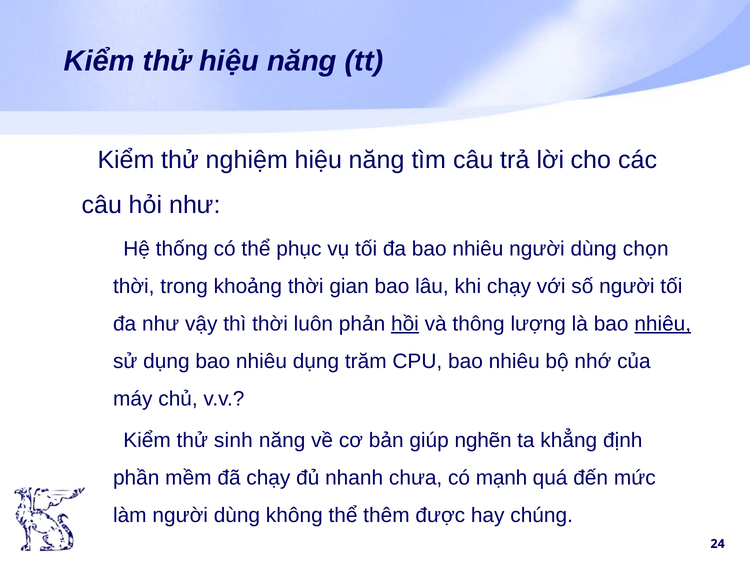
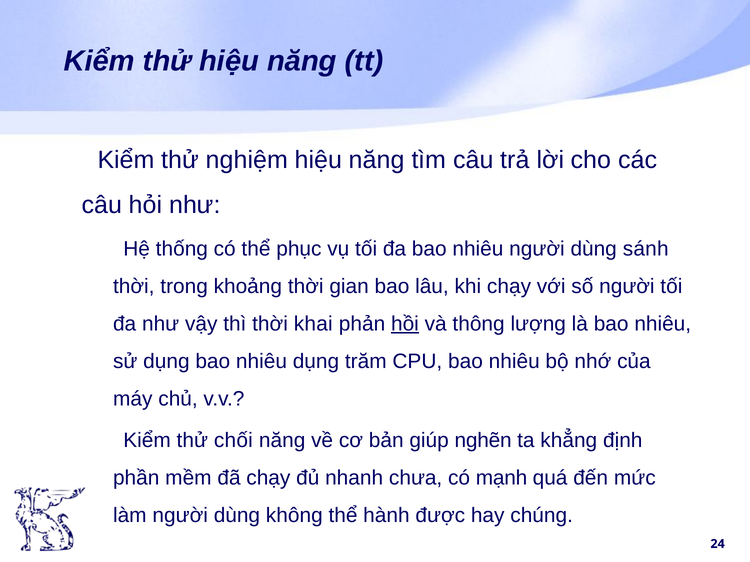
chọn: chọn -> sánh (646, 249)
luôn: luôn -> khai (313, 324)
nhiêu underline: present -> none (663, 324)
sinh: sinh -> chối (233, 441)
thêm: thêm -> hành (386, 516)
